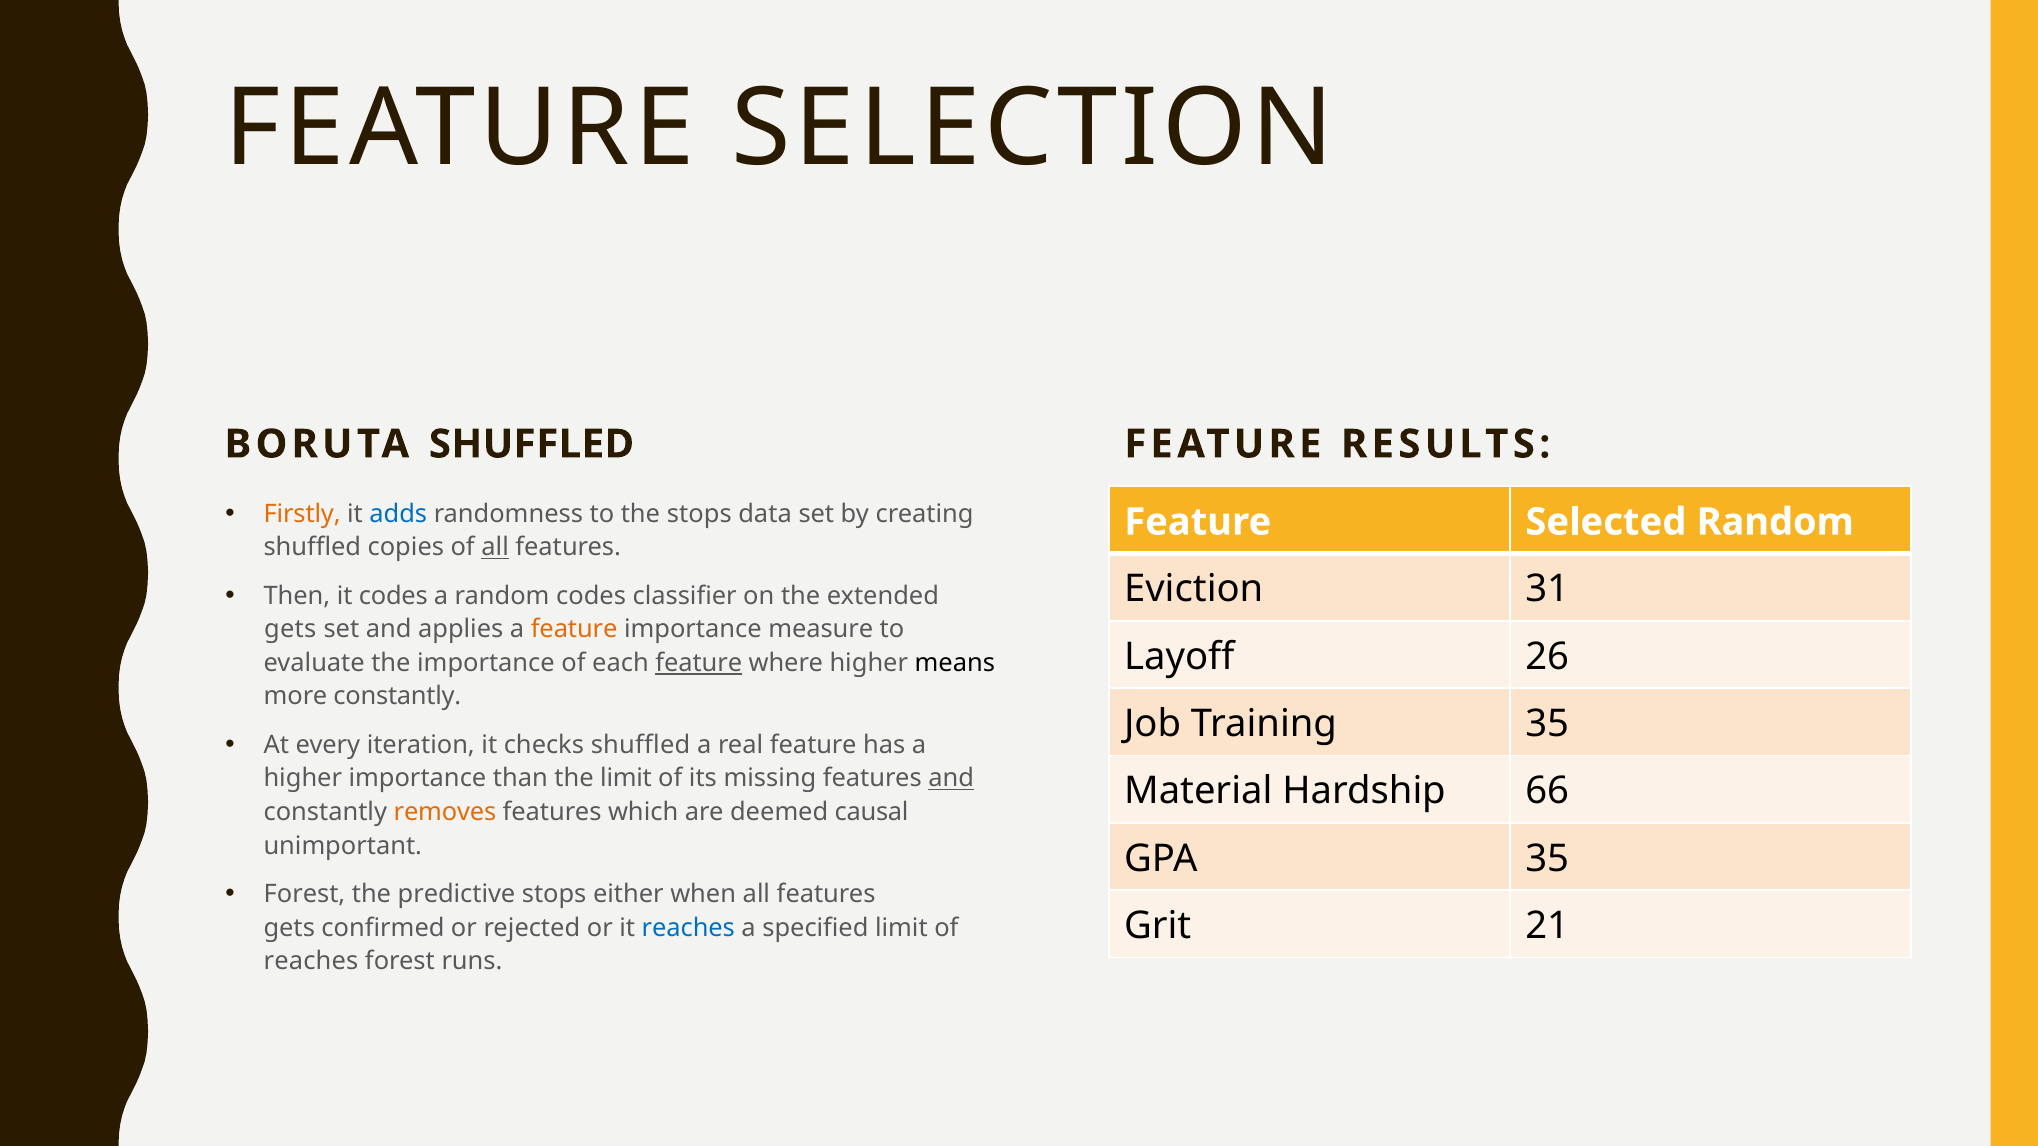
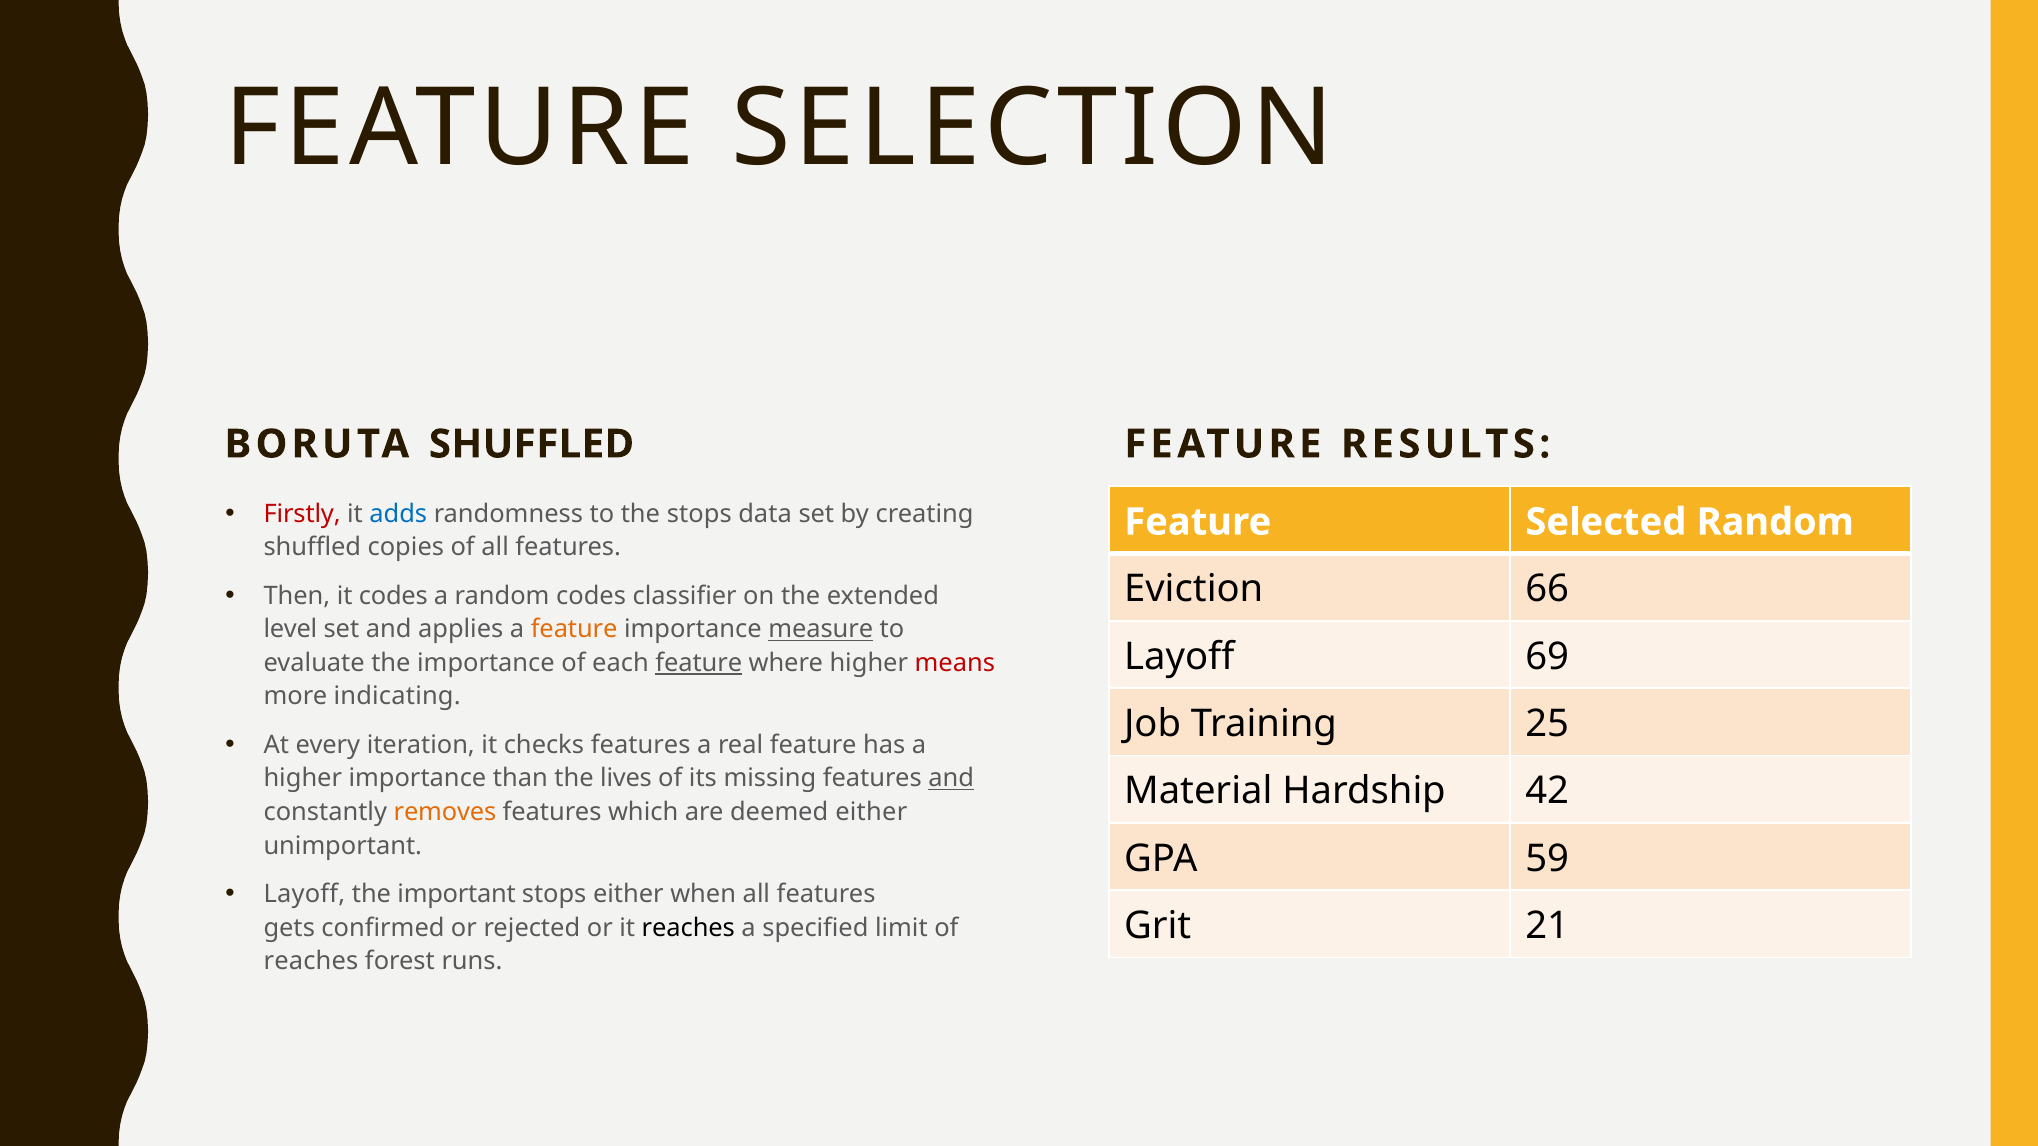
Firstly colour: orange -> red (302, 514)
all underline: present -> none (495, 548)
31: 31 -> 66 (1547, 590)
gets: gets -> level (290, 630)
measure underline: none -> present (821, 630)
26: 26 -> 69 (1547, 657)
means colour: black -> red (955, 663)
more constantly: constantly -> indicating (397, 697)
Training 35: 35 -> 25 (1547, 724)
checks shuffled: shuffled -> features (641, 745)
the limit: limit -> lives (626, 779)
66: 66 -> 42 (1547, 792)
deemed causal: causal -> either (871, 812)
GPA 35: 35 -> 59 (1547, 859)
Forest: Forest -> Layoff (304, 894)
predictive: predictive -> important (457, 894)
reaches colour: blue -> black (688, 928)
